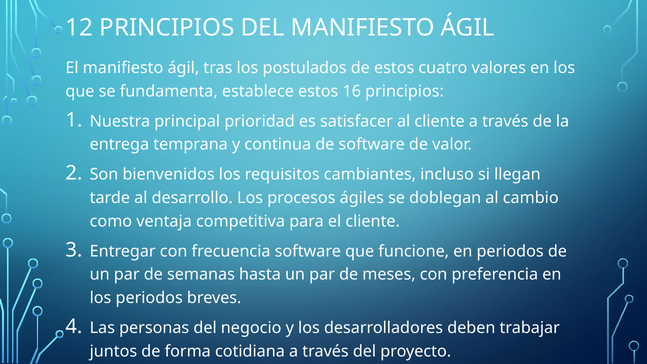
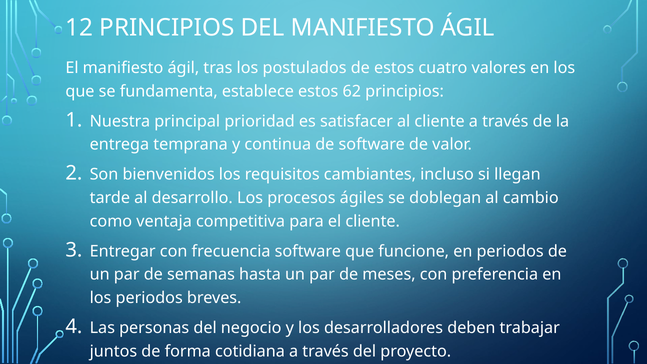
16: 16 -> 62 (352, 91)
